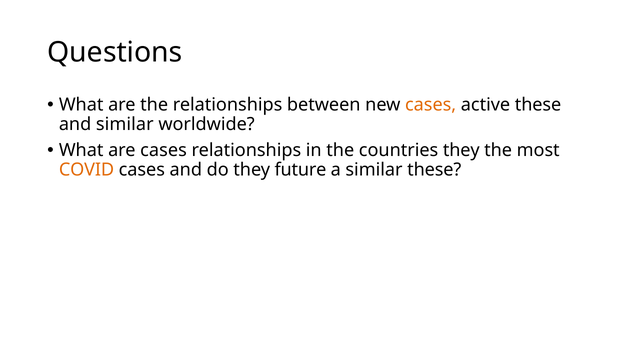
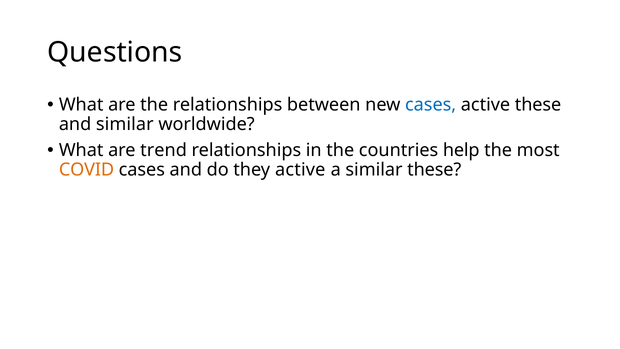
cases colour: orange -> blue (431, 105)
are cases: cases -> trend (164, 150)
countries they: they -> help (461, 150)
they future: future -> active (300, 170)
